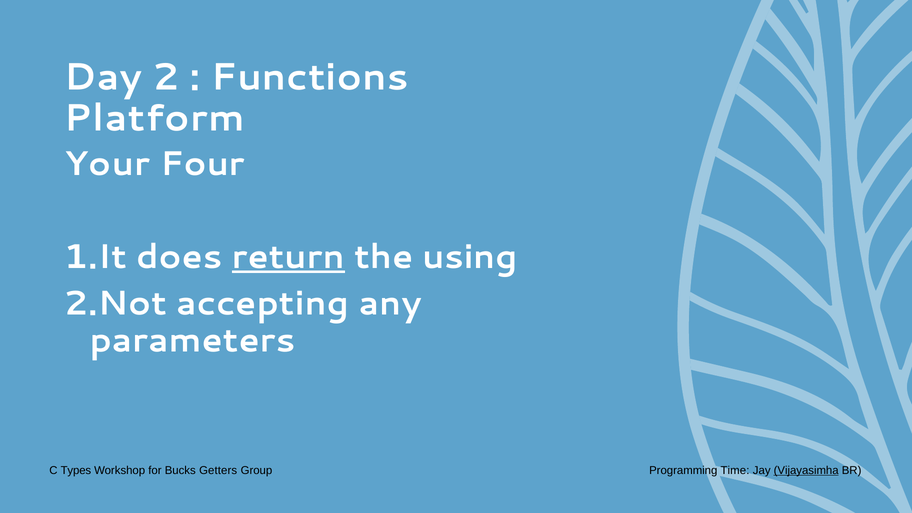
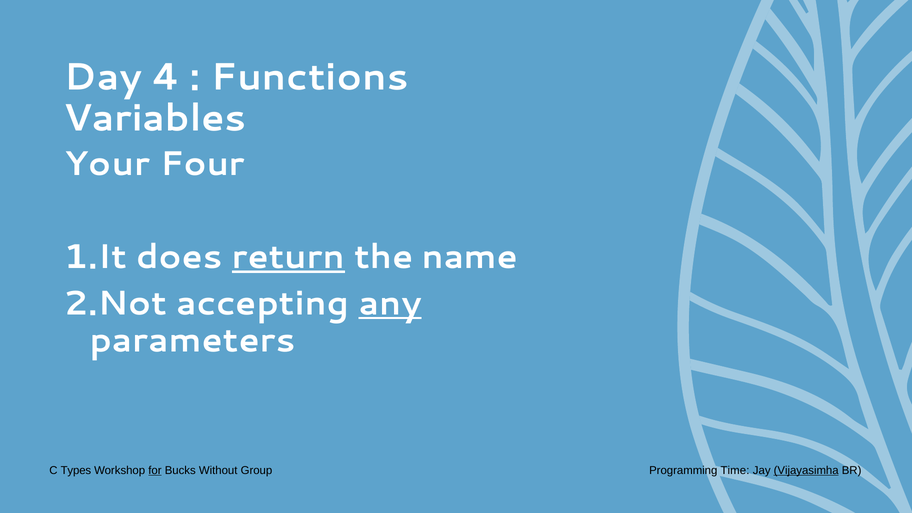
2: 2 -> 4 (166, 77)
Platform: Platform -> Variables (155, 118)
using: using -> name (470, 257)
any underline: none -> present (390, 304)
for underline: none -> present (155, 470)
Getters: Getters -> Without (218, 470)
